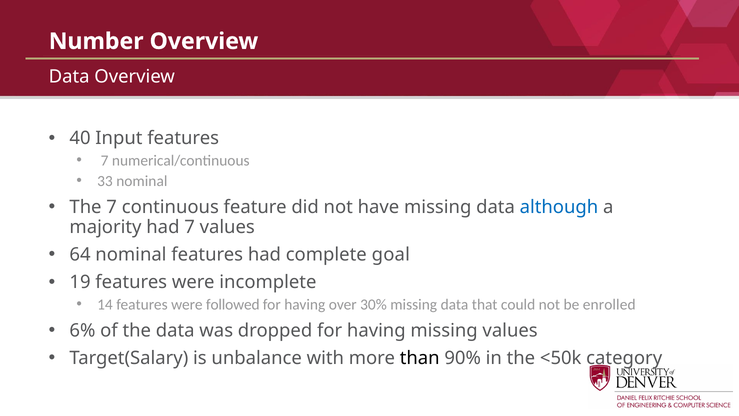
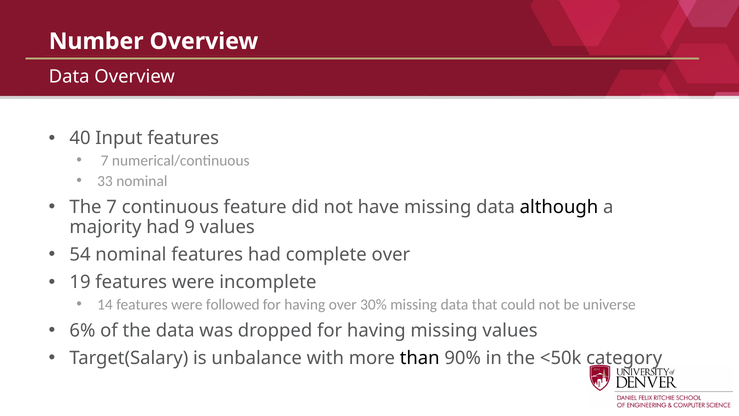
although colour: blue -> black (559, 207)
had 7: 7 -> 9 (190, 227)
64: 64 -> 54 (80, 254)
complete goal: goal -> over (391, 254)
enrolled: enrolled -> universe (609, 304)
